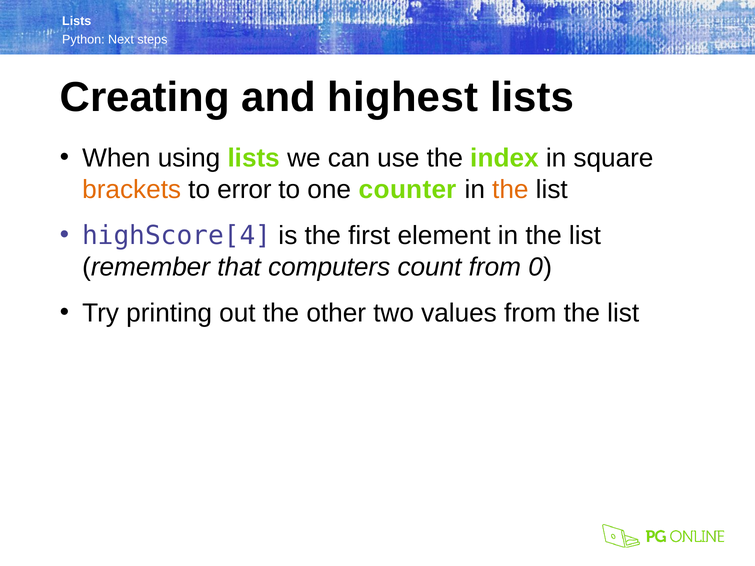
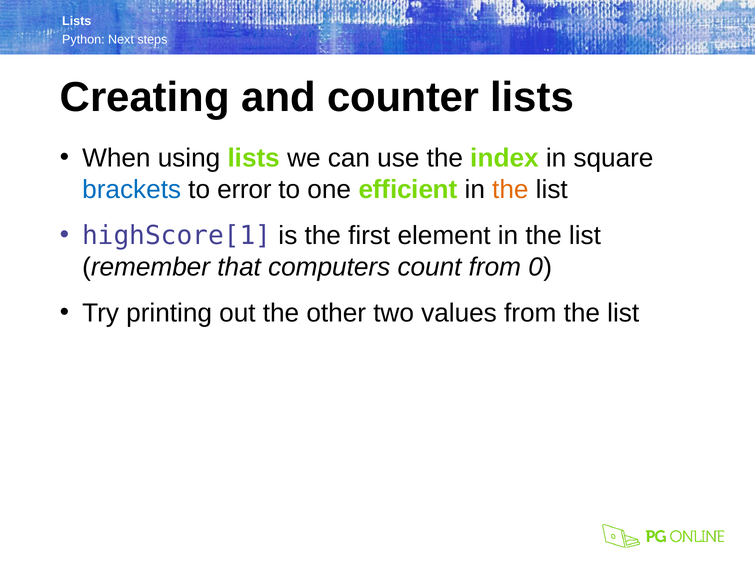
highest: highest -> counter (403, 97)
brackets colour: orange -> blue (132, 190)
counter: counter -> efficient (408, 190)
highScore[4: highScore[4 -> highScore[1 (177, 236)
